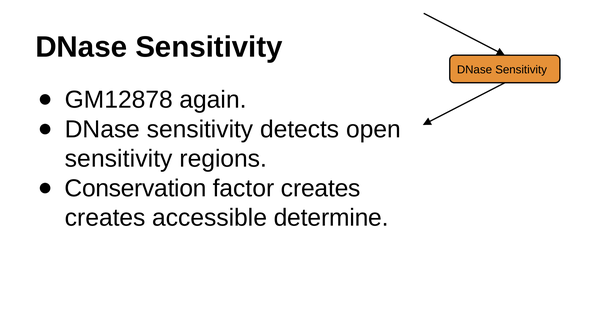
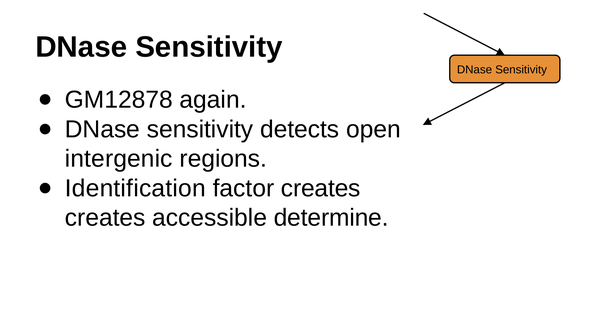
sensitivity: sensitivity -> intergenic (119, 159)
Conservation: Conservation -> Identification (135, 188)
